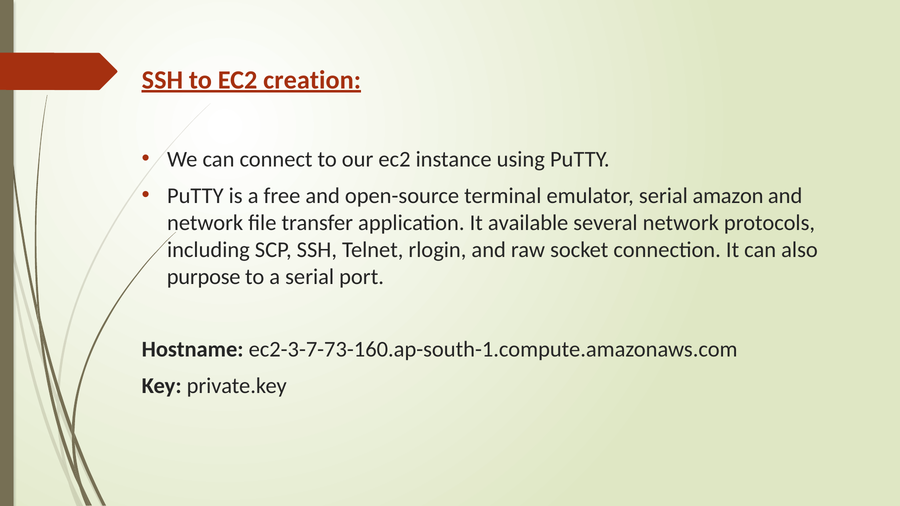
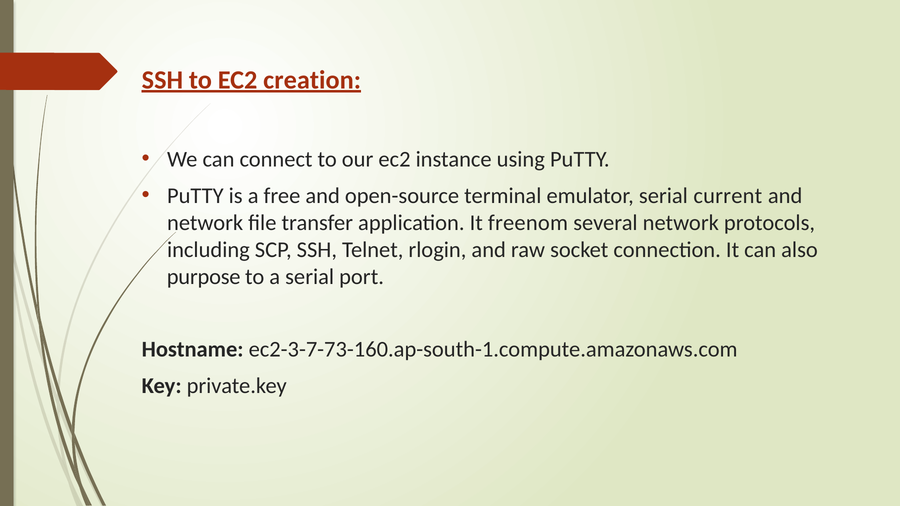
amazon: amazon -> current (728, 196)
available: available -> freenom (528, 223)
